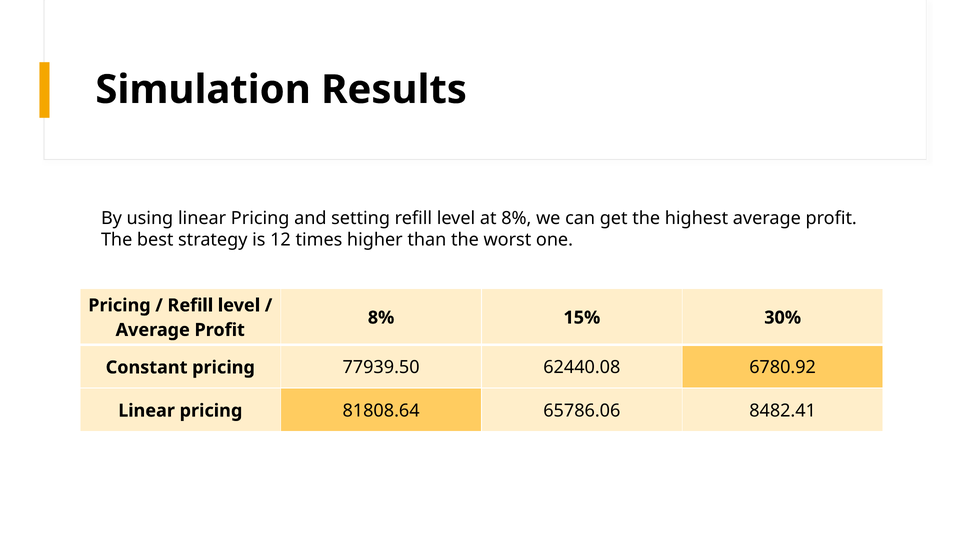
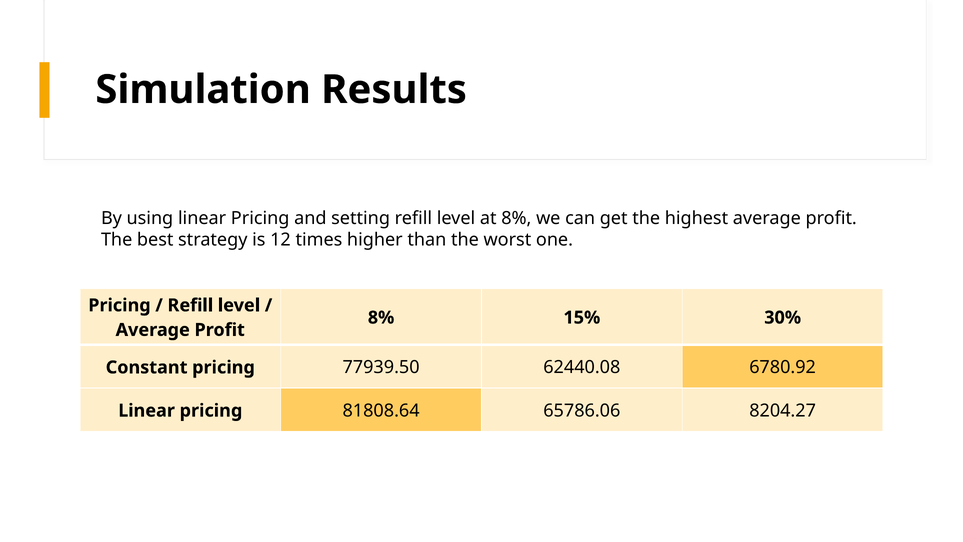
8482.41: 8482.41 -> 8204.27 (783, 410)
